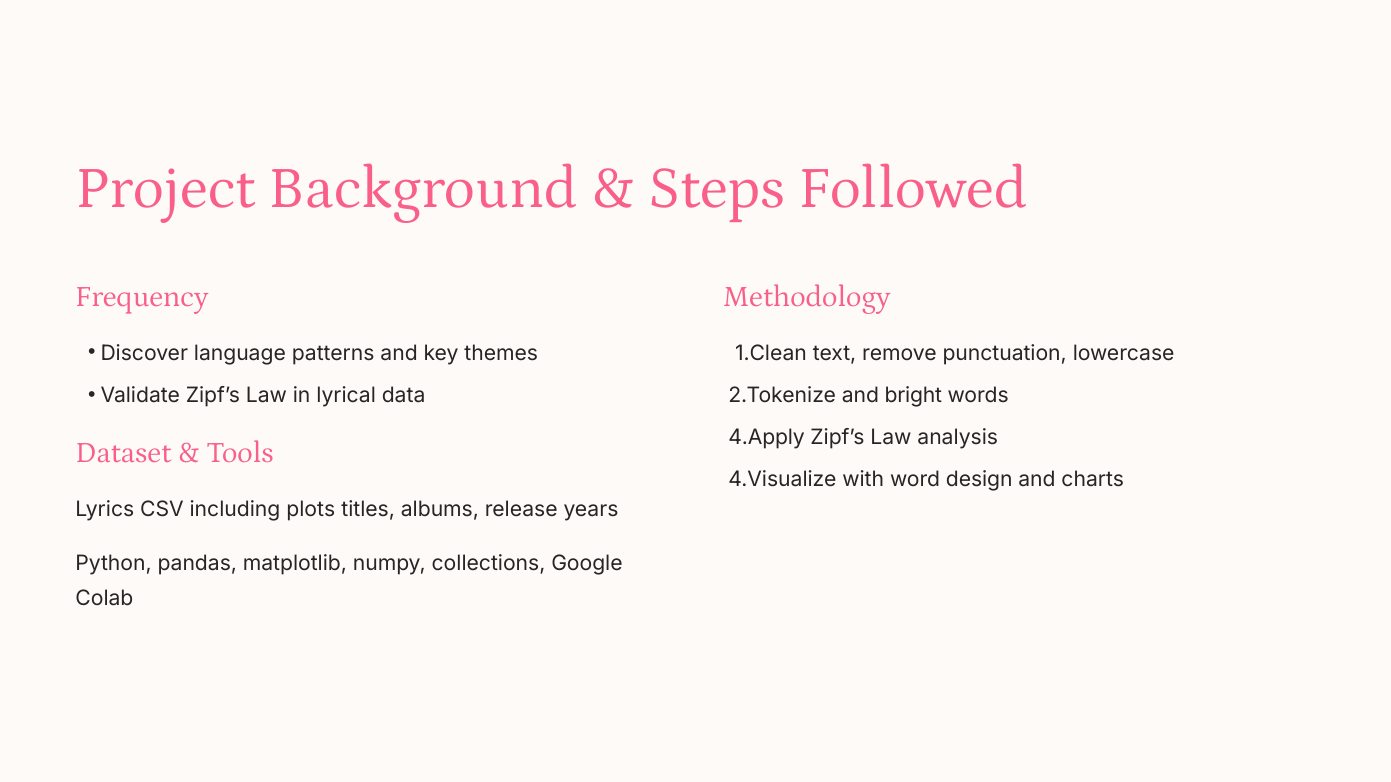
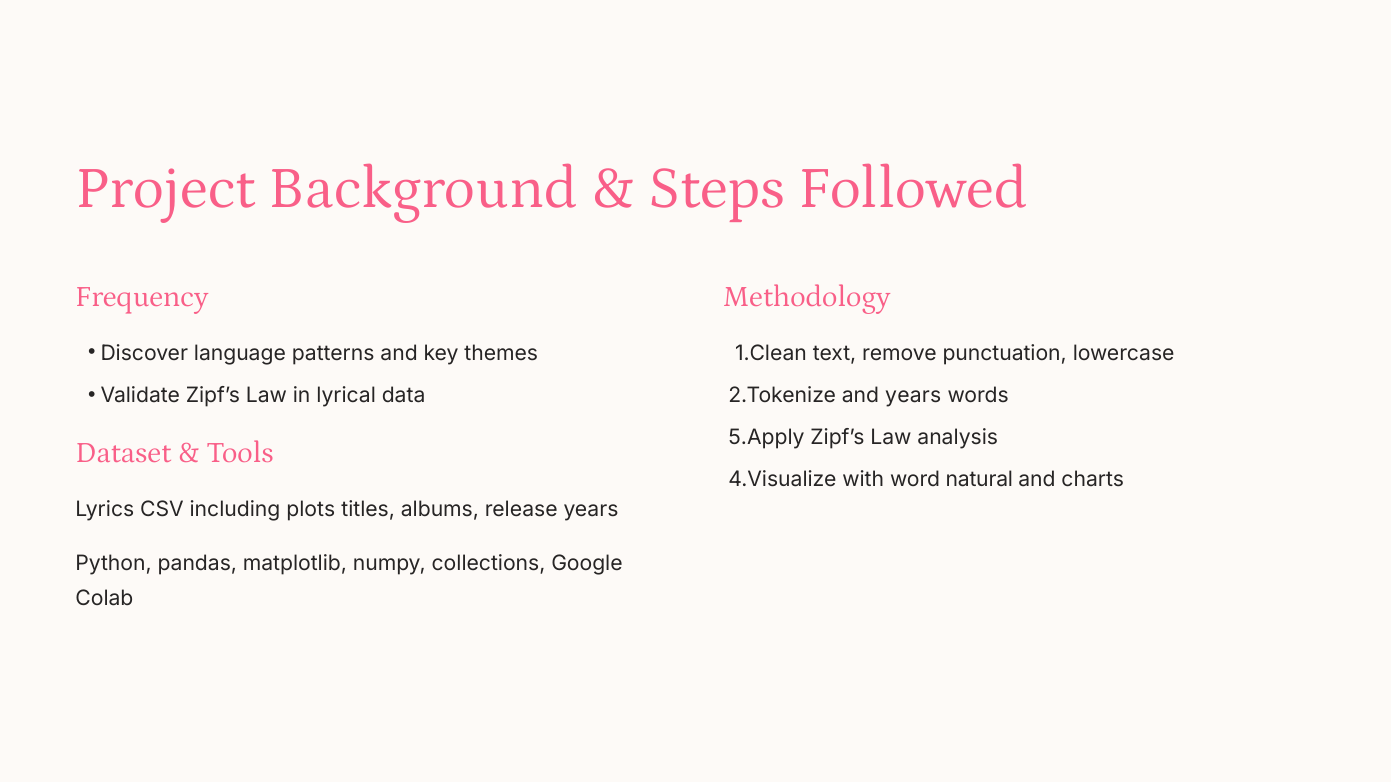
and bright: bright -> years (913, 395)
4.Apply: 4.Apply -> 5.Apply (766, 437)
design: design -> natural (979, 479)
